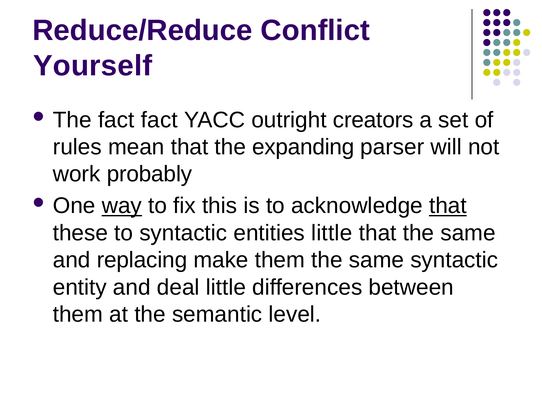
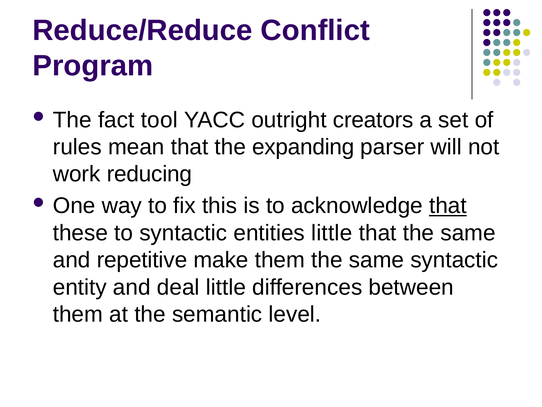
Yourself: Yourself -> Program (93, 66)
fact fact: fact -> tool (159, 120)
probably: probably -> reducing (149, 174)
way underline: present -> none (122, 206)
replacing: replacing -> repetitive (142, 260)
